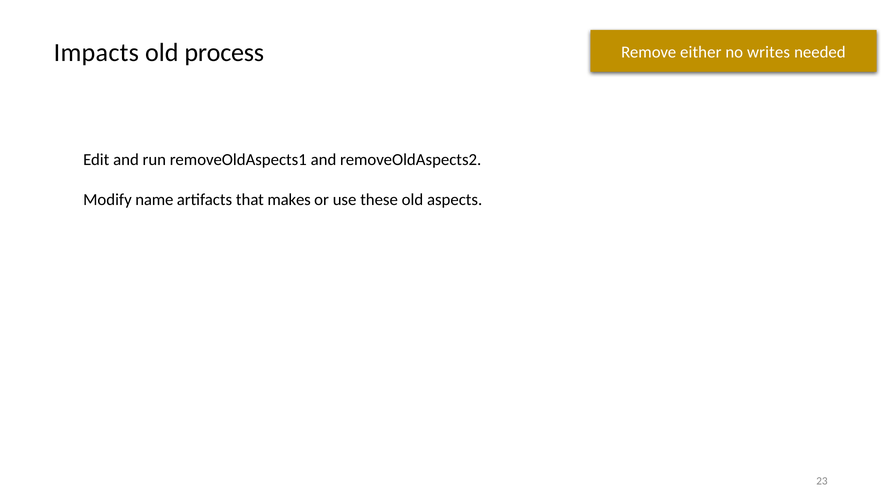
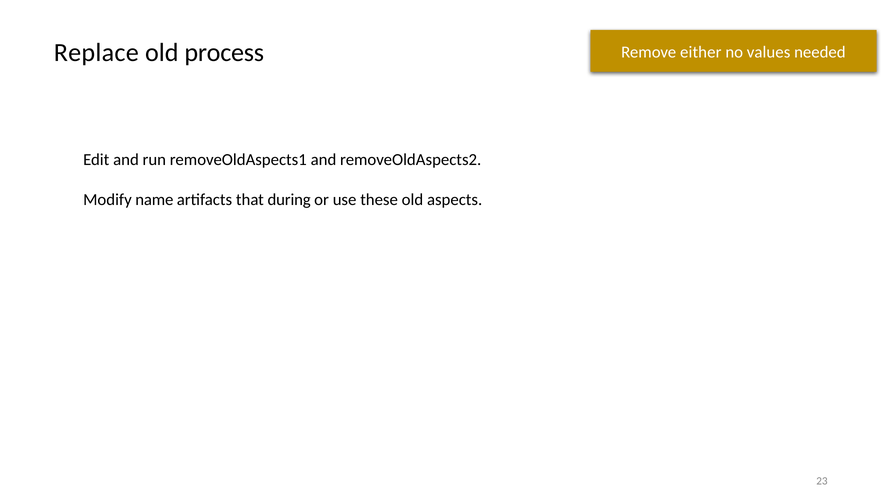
Impacts: Impacts -> Replace (96, 52)
writes: writes -> values (769, 52)
makes: makes -> during (289, 200)
